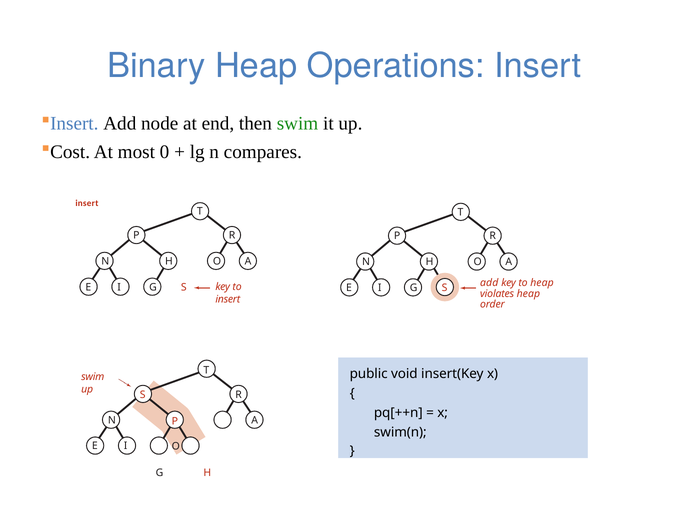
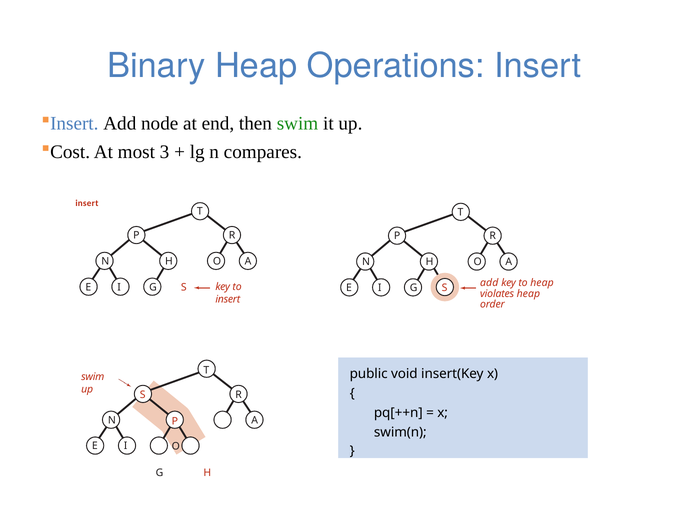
0: 0 -> 3 (165, 152)
